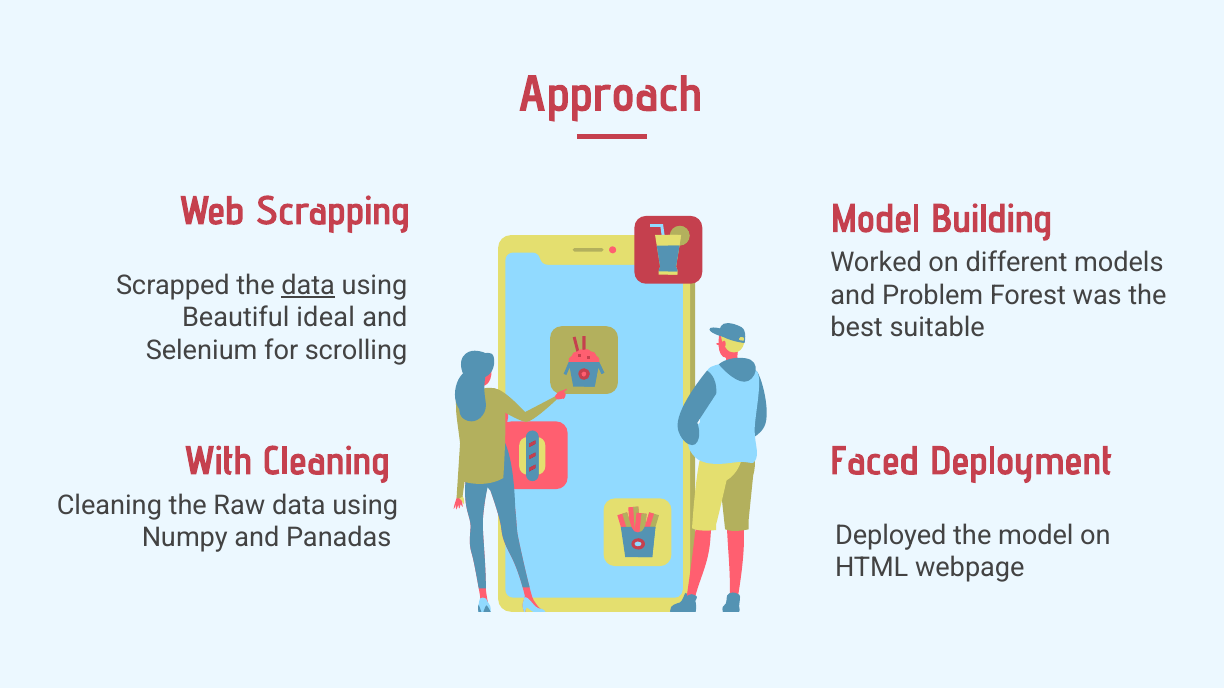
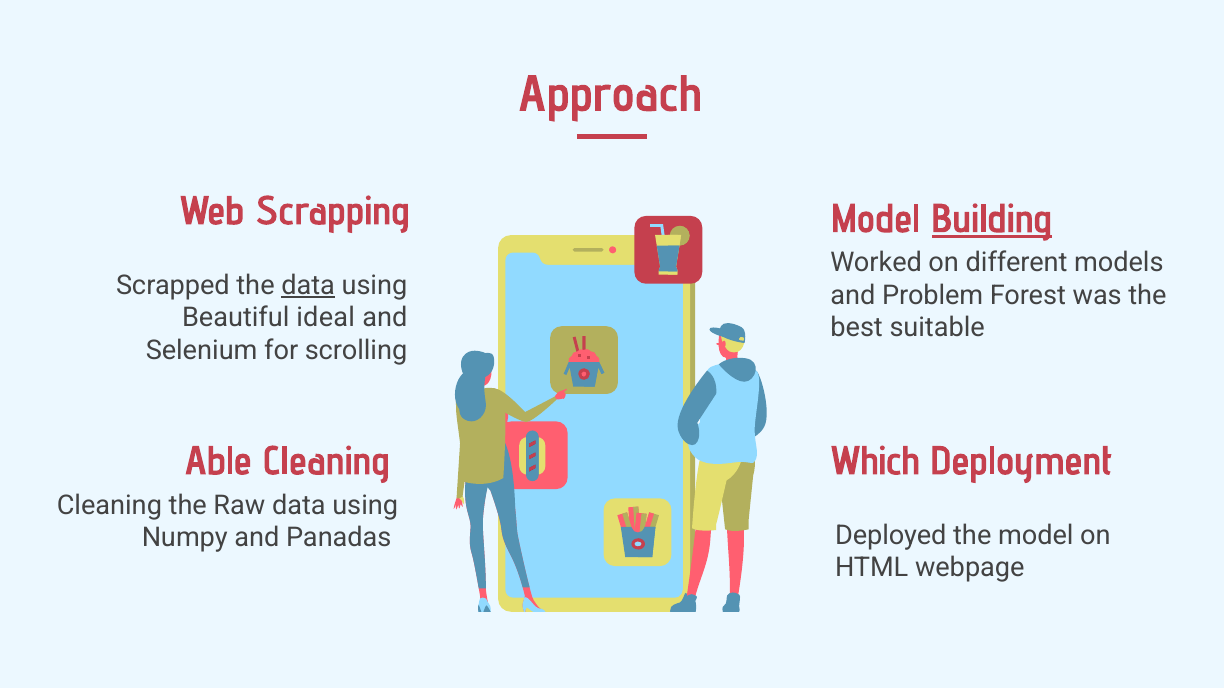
Building underline: none -> present (992, 219)
With: With -> Able (218, 461)
Faced: Faced -> Which (875, 461)
